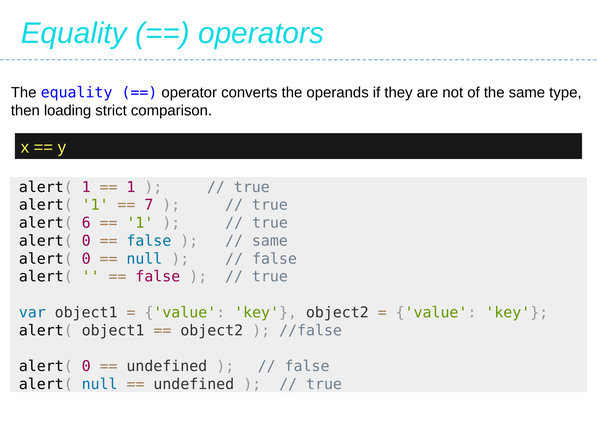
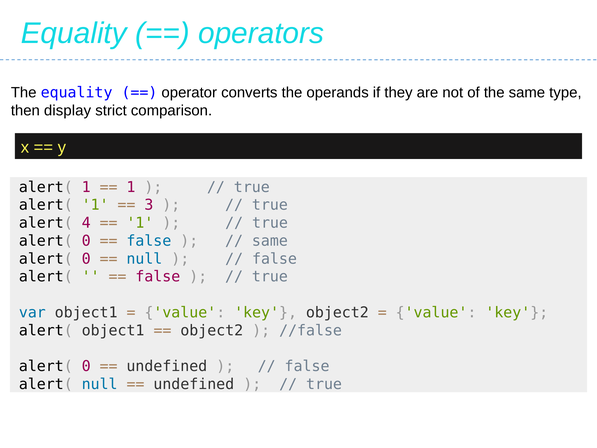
loading: loading -> display (67, 110)
7: 7 -> 3 (149, 205)
6: 6 -> 4 (86, 223)
